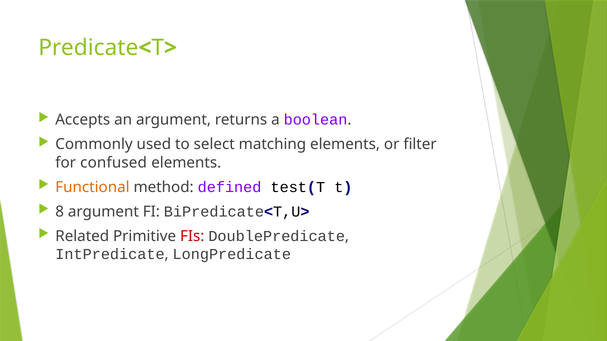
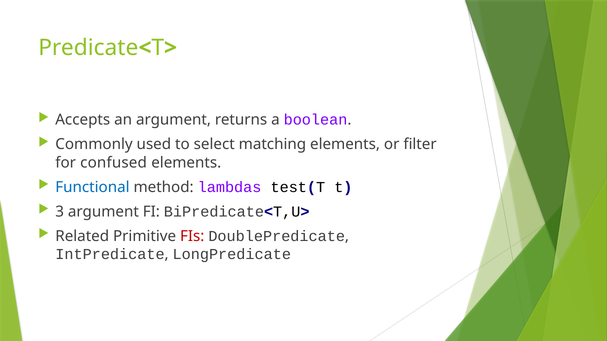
Functional colour: orange -> blue (92, 187)
defined: defined -> lambdas (230, 187)
8: 8 -> 3 (60, 212)
